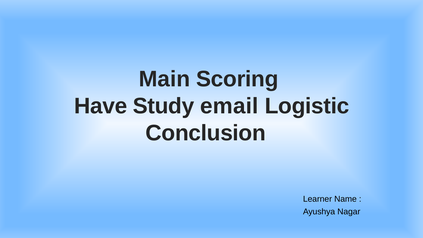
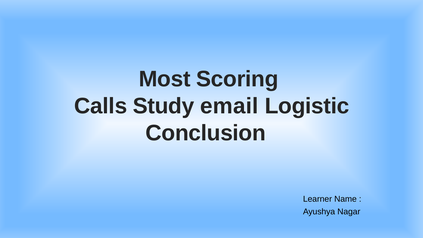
Main: Main -> Most (165, 79)
Have: Have -> Calls (101, 106)
